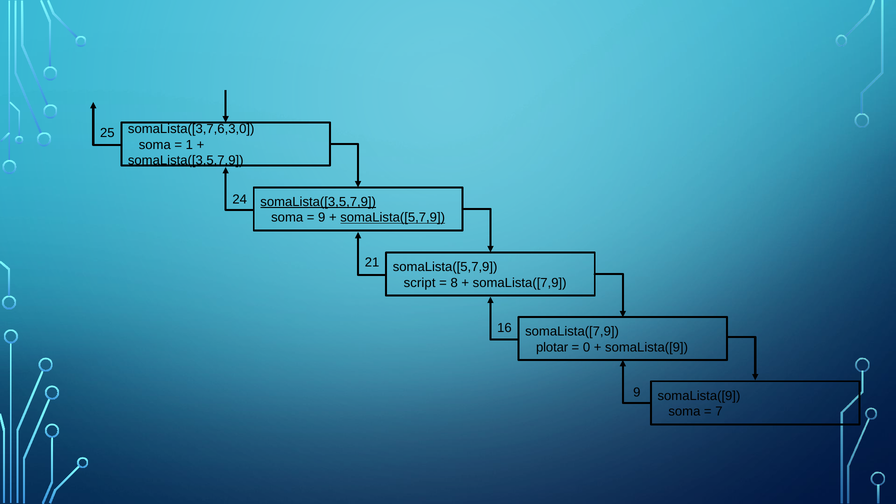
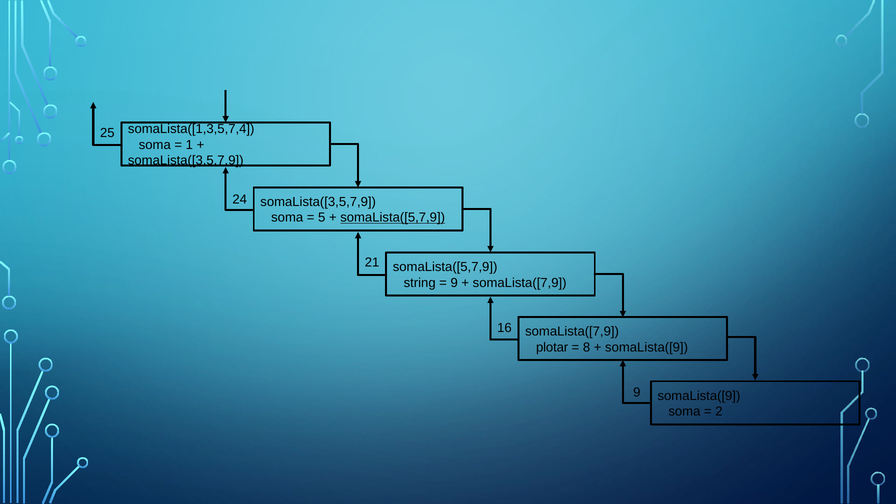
somaLista([3,7,6,3,0: somaLista([3,7,6,3,0 -> somaLista([1,3,5,7,4 (191, 129)
somaLista([3,5,7,9 underline: present -> none (318, 202)
9: 9 -> 5 (322, 218)
script: script -> string (420, 283)
8: 8 -> 9 (454, 283)
0: 0 -> 8 (587, 347)
7: 7 -> 2 (719, 412)
